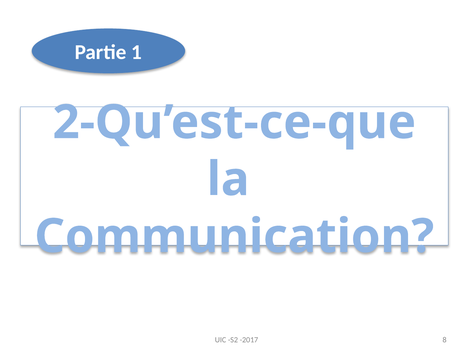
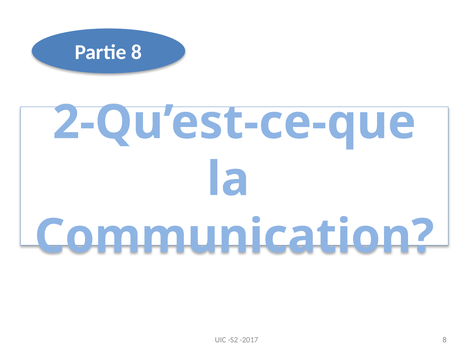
Partie 1: 1 -> 8 (137, 52)
